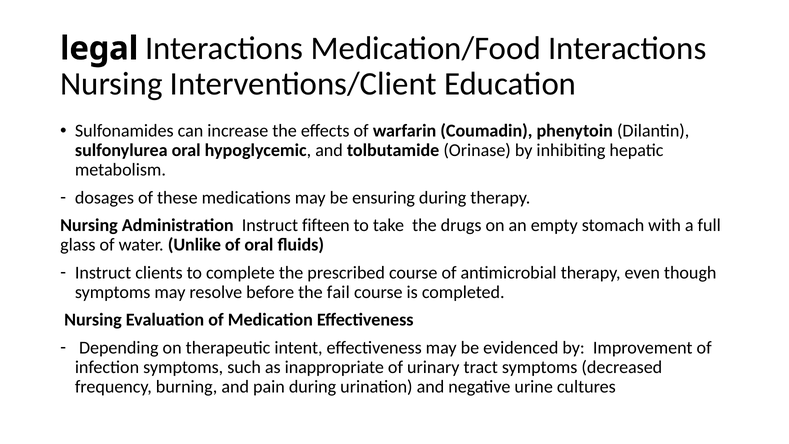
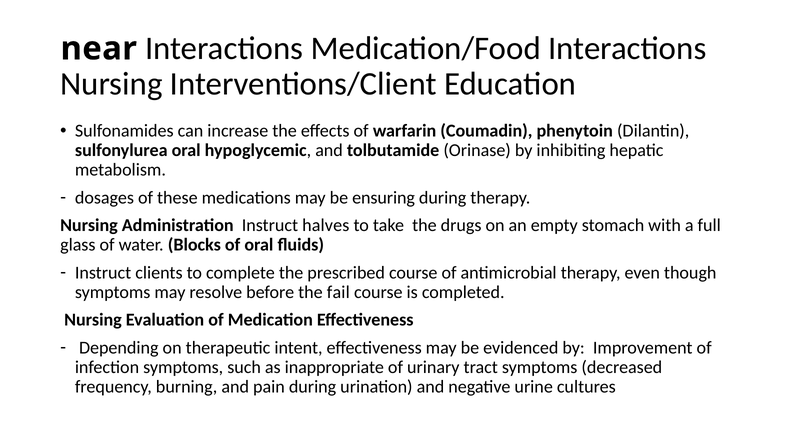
legal: legal -> near (99, 49)
fifteen: fifteen -> halves (326, 225)
Unlike: Unlike -> Blocks (194, 245)
